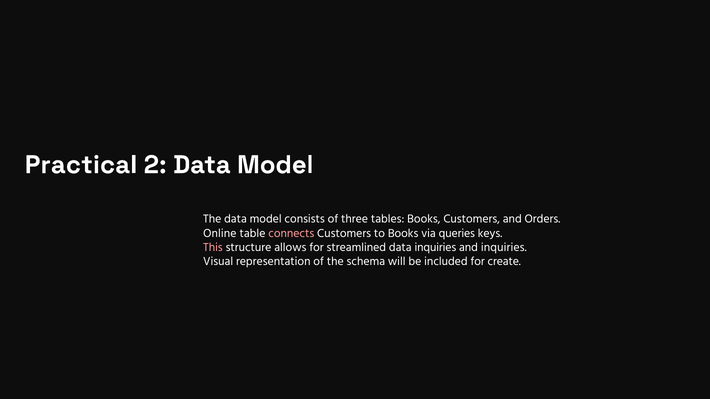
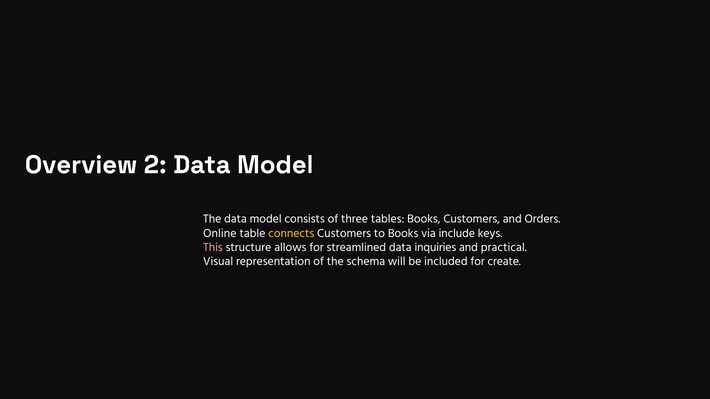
Practical: Practical -> Overview (81, 165)
connects colour: pink -> yellow (291, 233)
queries: queries -> include (457, 233)
and inquiries: inquiries -> practical (504, 248)
